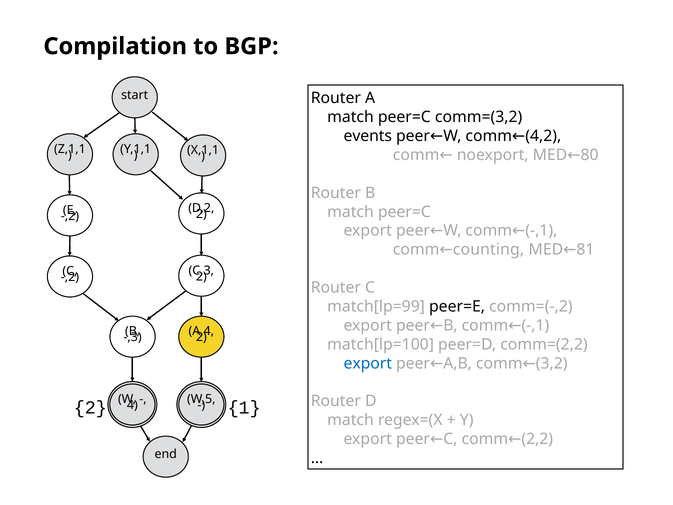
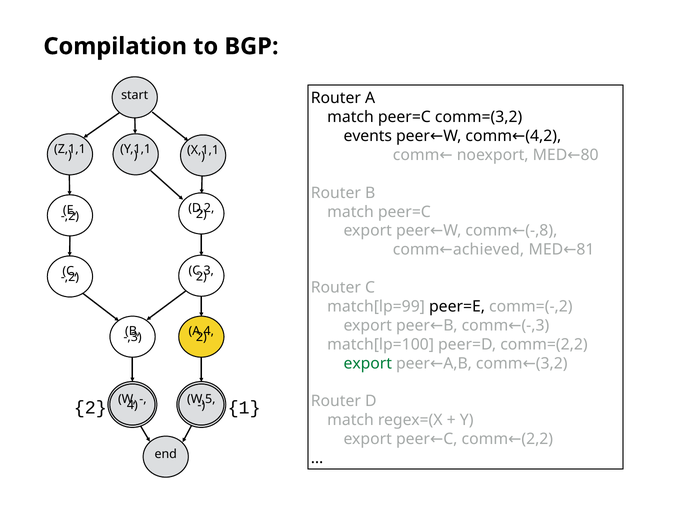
-,1: -,1 -> -,8 (541, 231)
counting: counting -> achieved (489, 250)
-,1: -,1 -> -,3 (535, 325)
export colour: blue -> green (368, 363)
